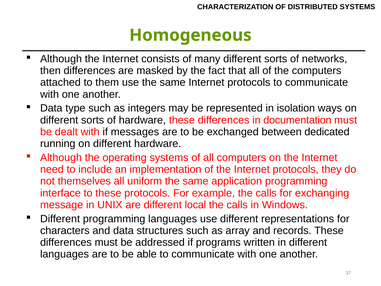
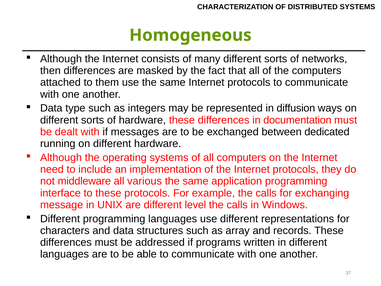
isolation: isolation -> diffusion (296, 108)
themselves: themselves -> middleware (84, 181)
uniform: uniform -> various (145, 181)
local: local -> level (195, 205)
